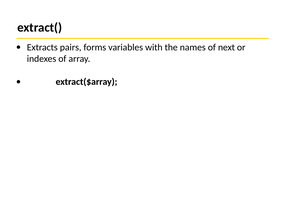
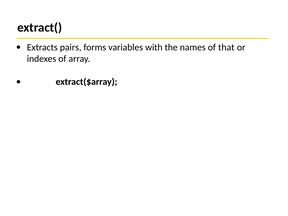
next: next -> that (226, 47)
